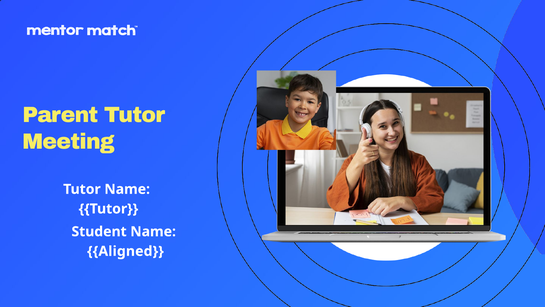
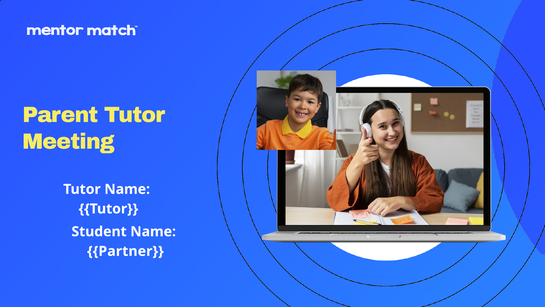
Aligned: Aligned -> Partner (125, 251)
